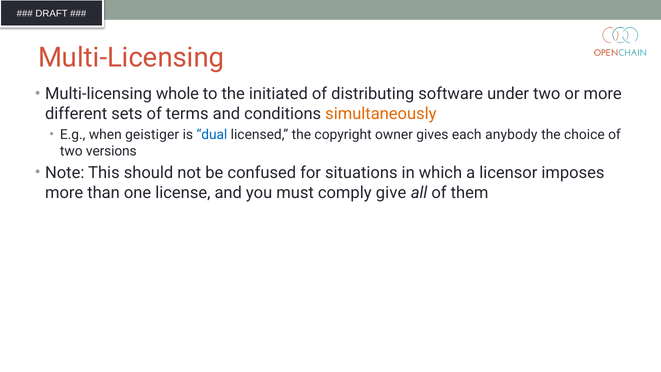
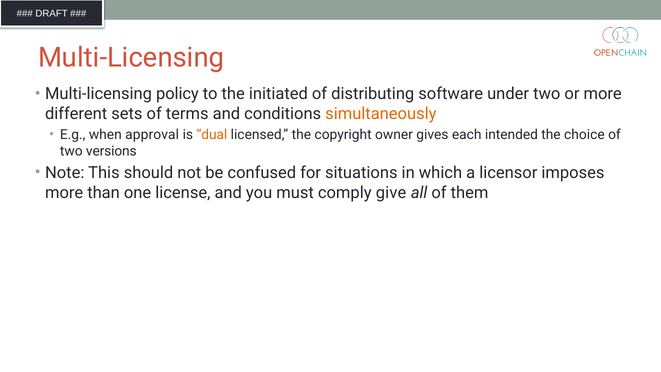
whole: whole -> policy (177, 94)
geistiger: geistiger -> approval (152, 134)
dual colour: blue -> orange (212, 134)
anybody: anybody -> intended (511, 134)
